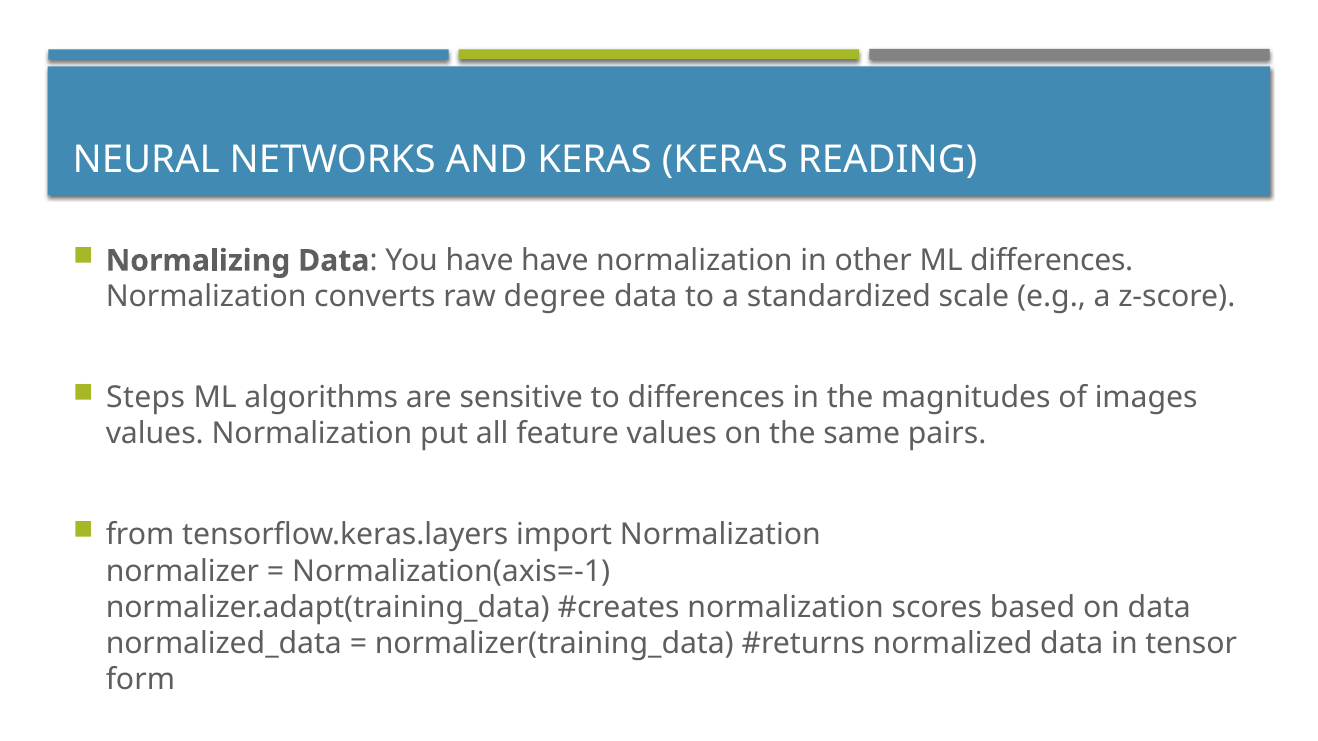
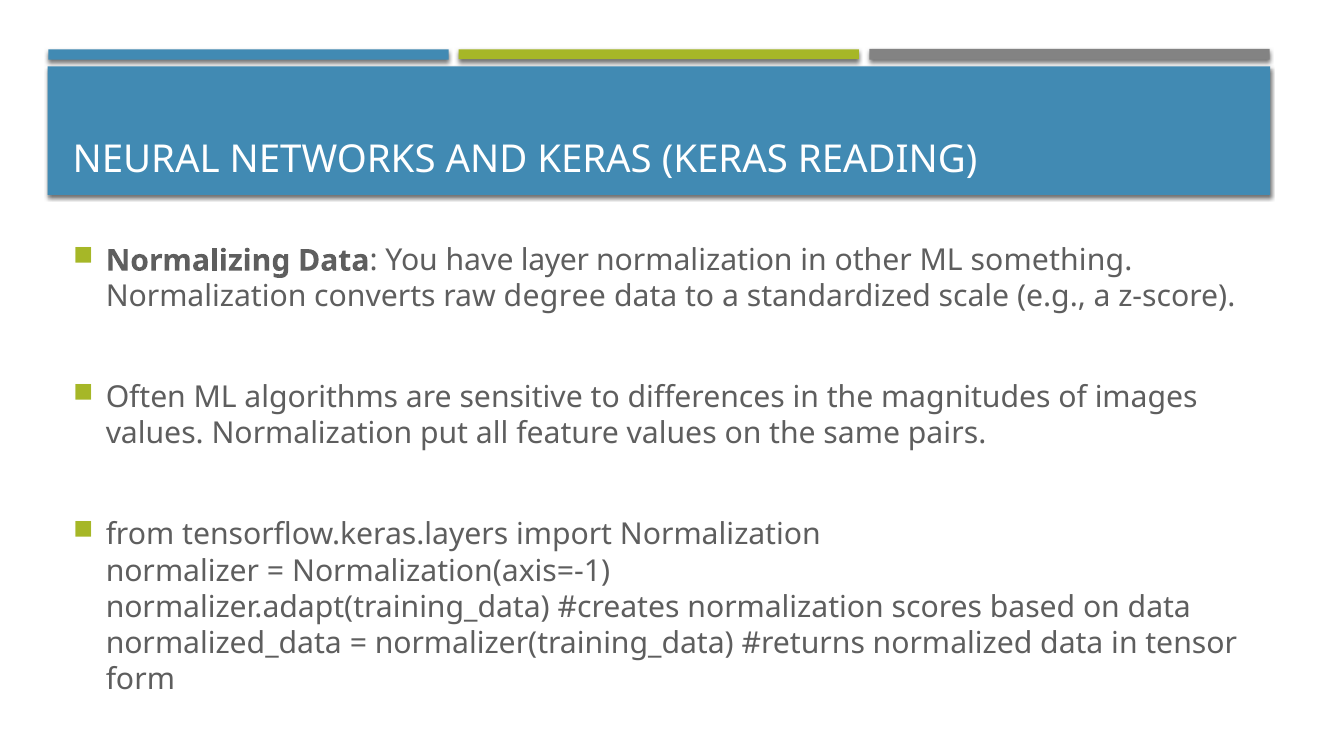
have have: have -> layer (555, 261)
ML differences: differences -> something (1051, 261)
Steps: Steps -> Often (146, 398)
